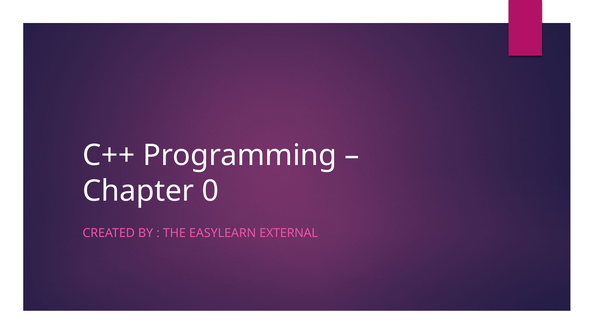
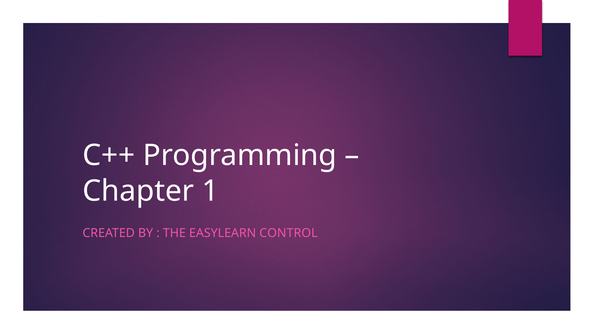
0: 0 -> 1 (210, 191)
EXTERNAL: EXTERNAL -> CONTROL (289, 233)
